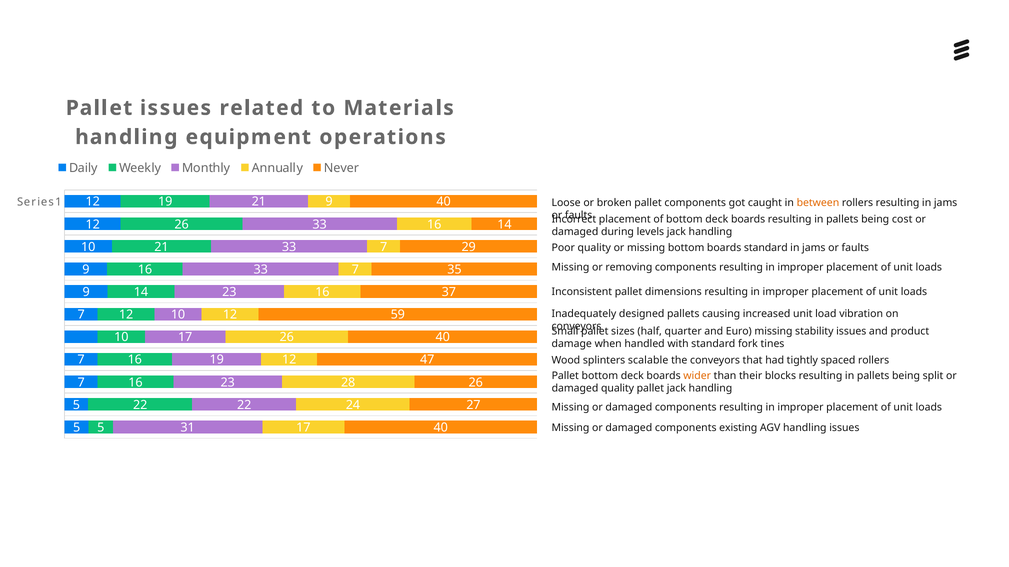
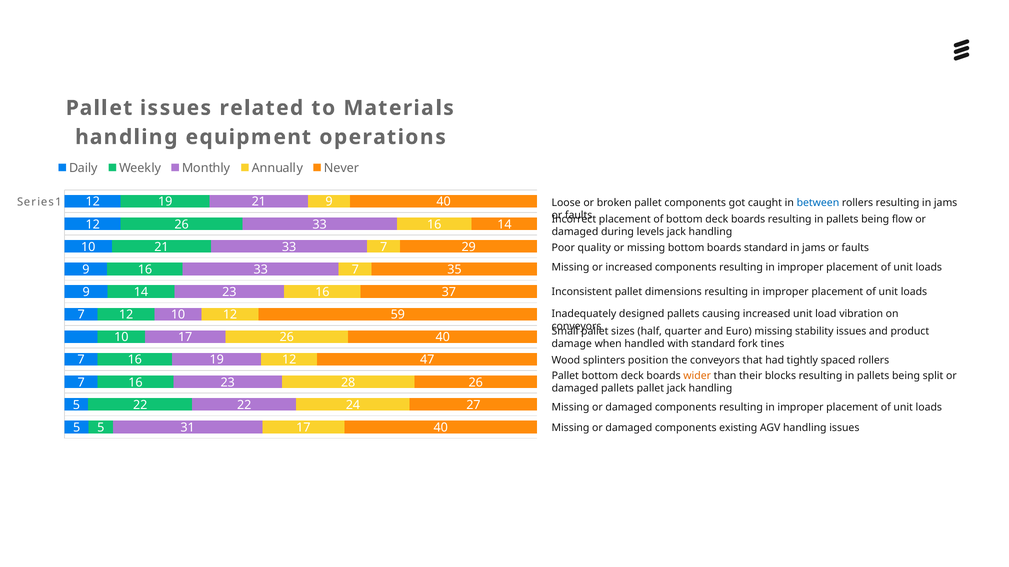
between colour: orange -> blue (818, 203)
cost: cost -> flow (902, 219)
or removing: removing -> increased (629, 267)
scalable: scalable -> position (648, 361)
damaged quality: quality -> pallets (617, 389)
